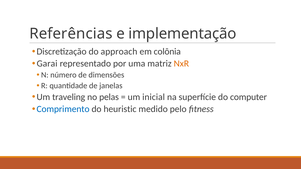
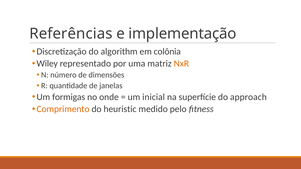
approach: approach -> algorithm (119, 52)
Garai: Garai -> Wiley (47, 64)
traveling: traveling -> formigas (69, 97)
pelas: pelas -> onde (109, 97)
computer: computer -> approach (248, 97)
Comprimento colour: blue -> orange (63, 109)
